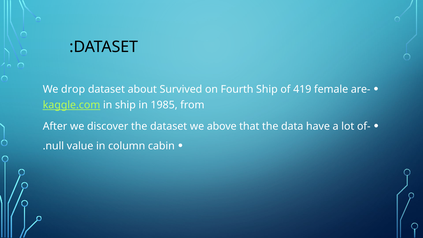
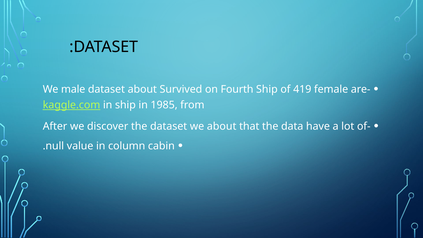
drop: drop -> male (73, 89)
we above: above -> about (222, 126)
